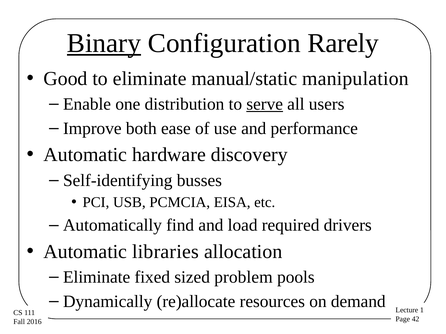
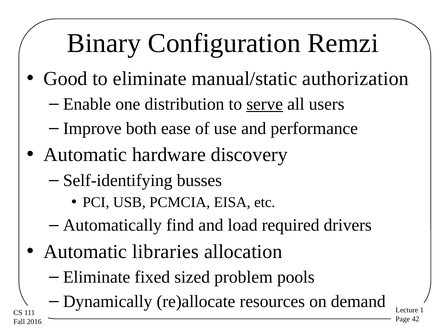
Binary underline: present -> none (104, 43)
Rarely: Rarely -> Remzi (343, 43)
manipulation: manipulation -> authorization (355, 79)
